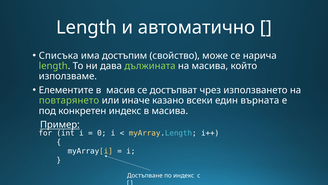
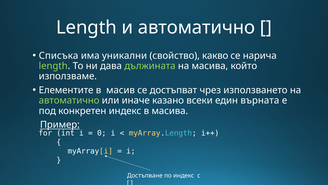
достъпим: достъпим -> уникални (124, 55)
може: може -> какво (215, 55)
повтарянето: повтарянето -> автоматично (69, 100)
